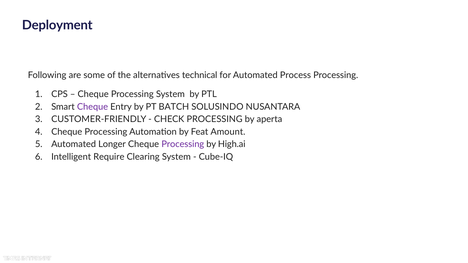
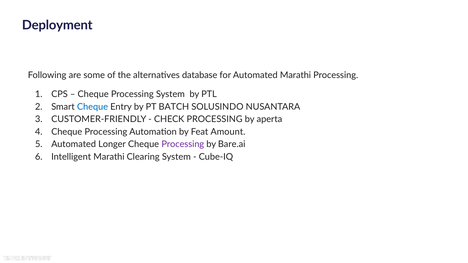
technical: technical -> database (200, 75)
Automated Process: Process -> Marathi (295, 75)
Cheque colour: purple -> blue (93, 107)
High.ai: High.ai -> Bare.ai (232, 144)
Intelligent Require: Require -> Marathi (109, 157)
